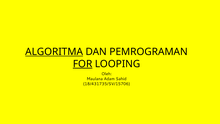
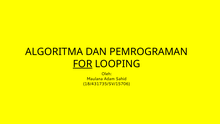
ALGORITMA underline: present -> none (54, 52)
